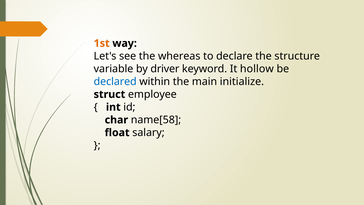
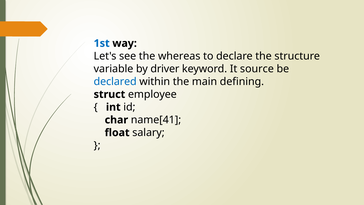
1st colour: orange -> blue (102, 43)
hollow: hollow -> source (257, 69)
initialize: initialize -> defining (242, 82)
name[58: name[58 -> name[41 (156, 120)
